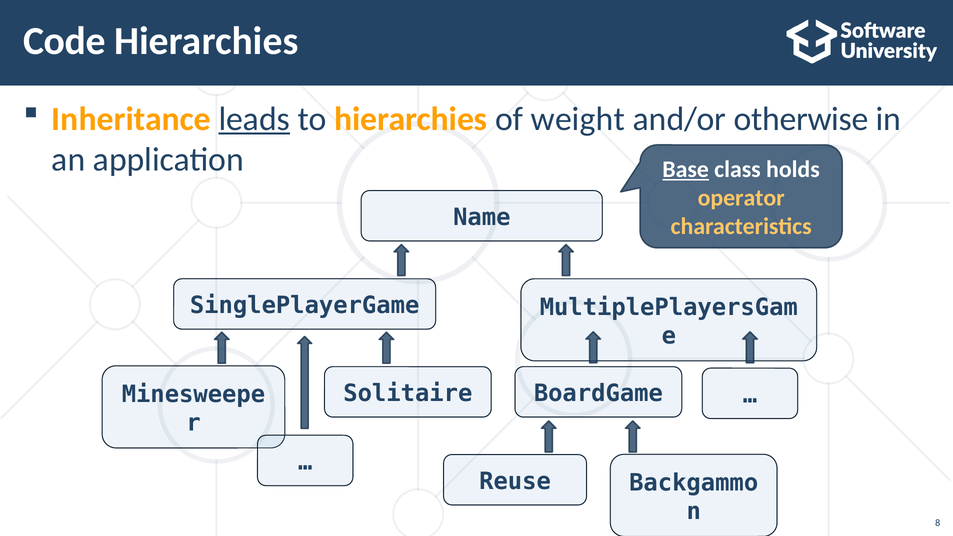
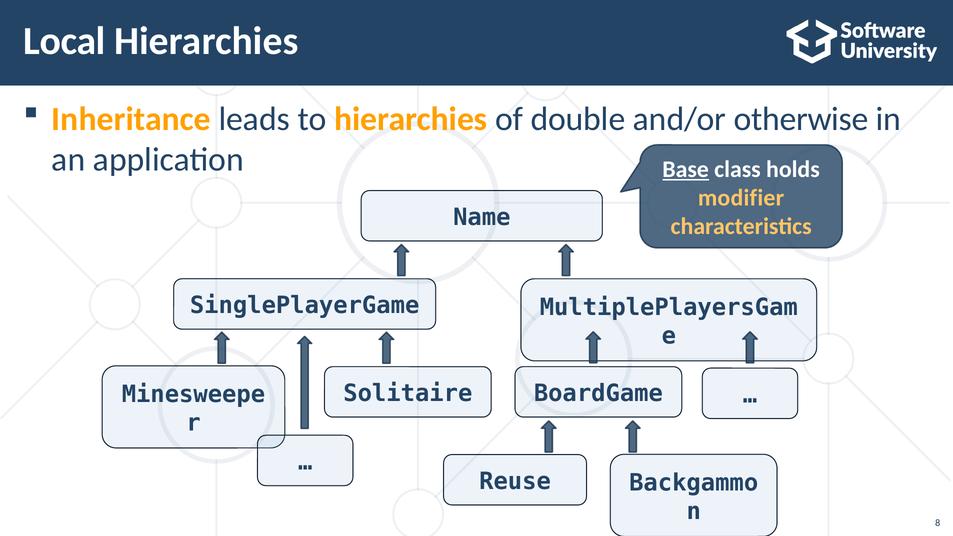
Code: Code -> Local (64, 41)
leads underline: present -> none (254, 119)
weight: weight -> double (578, 119)
operator: operator -> modifier (741, 198)
